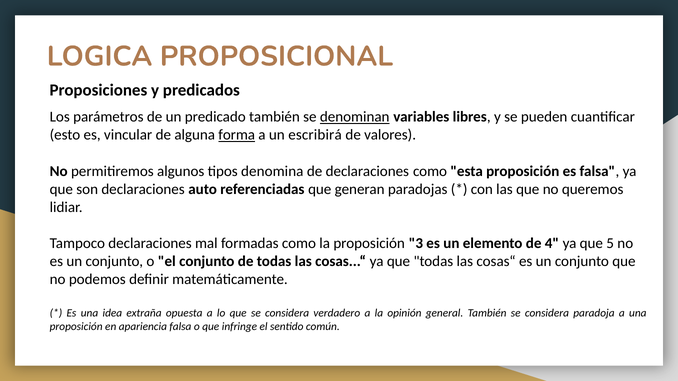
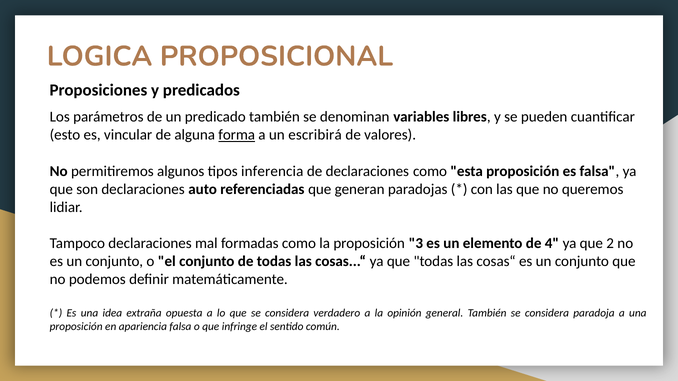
denominan underline: present -> none (355, 117)
denomina: denomina -> inferencia (272, 171)
5: 5 -> 2 (610, 244)
